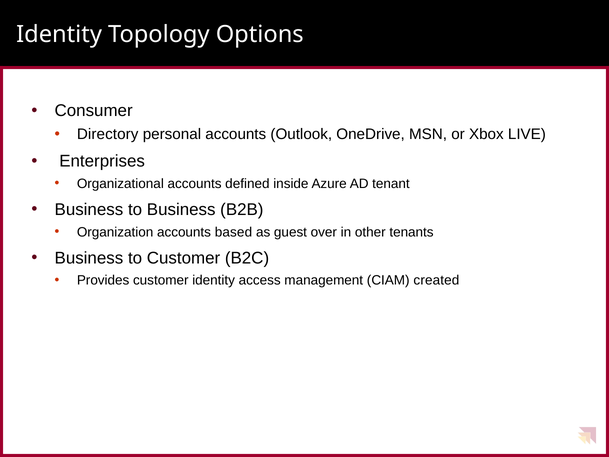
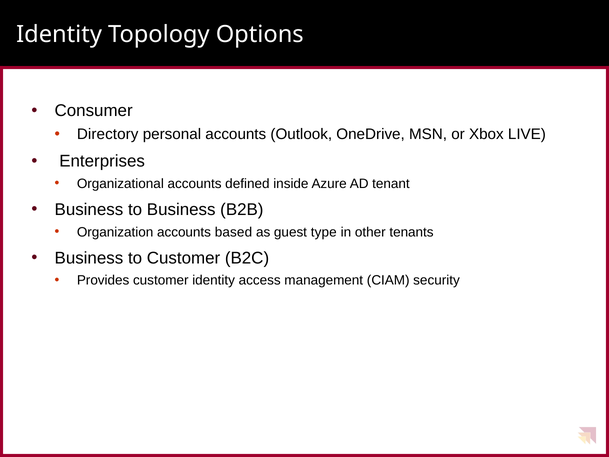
over: over -> type (324, 232)
created: created -> security (437, 280)
